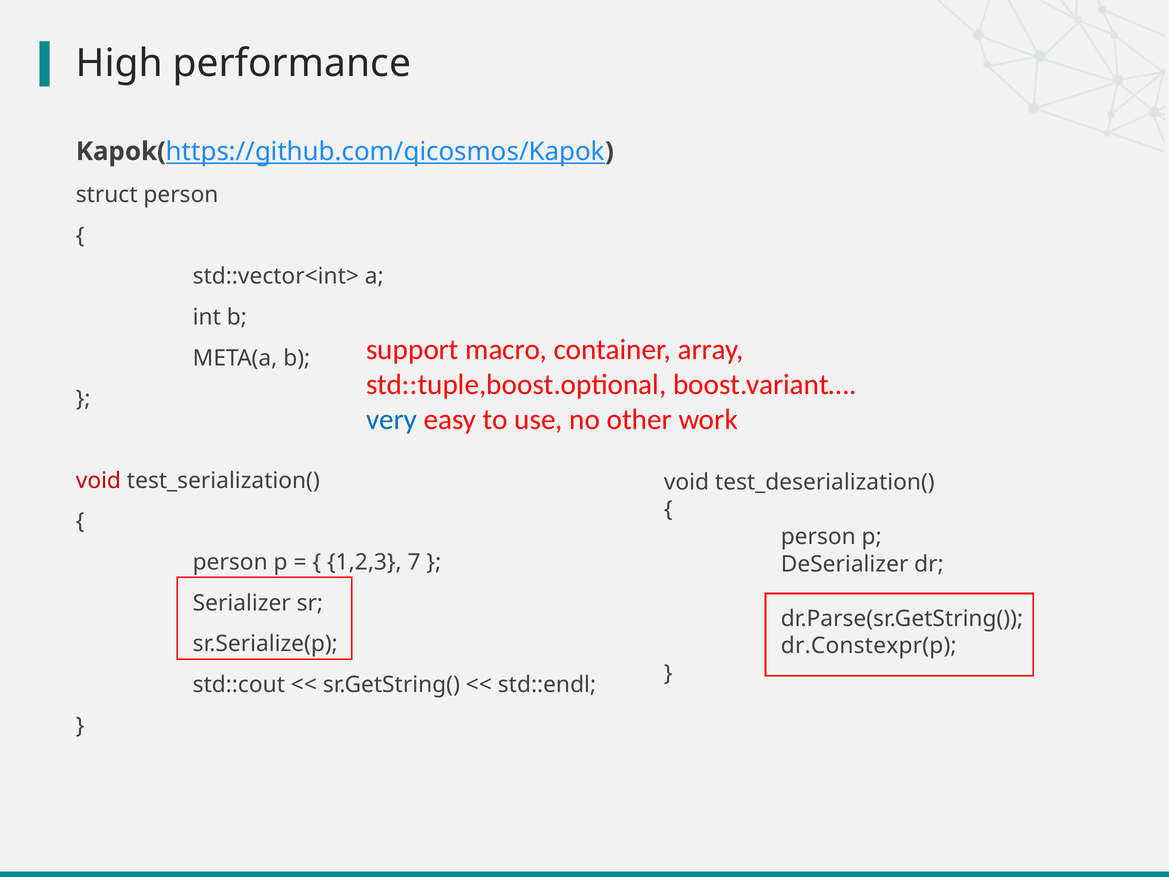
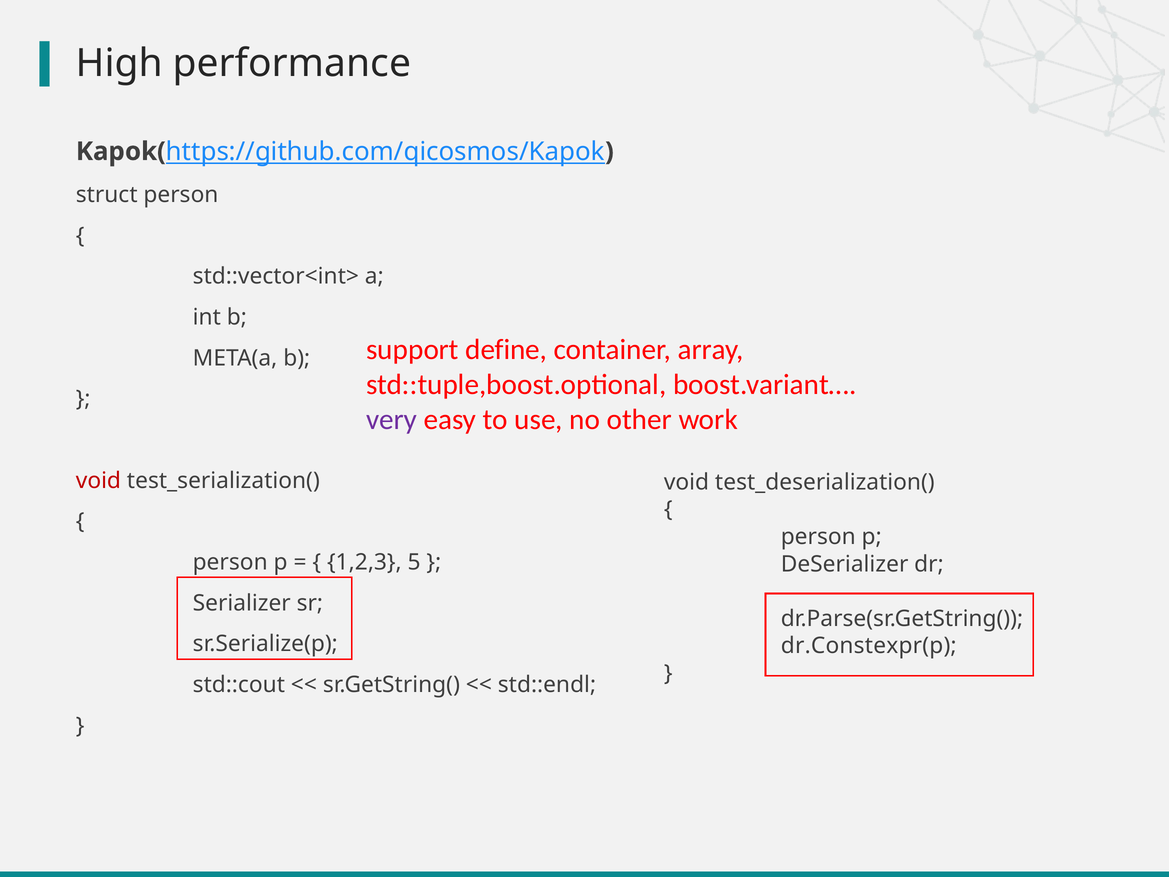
macro: macro -> define (506, 349)
very colour: blue -> purple (392, 419)
7: 7 -> 5 (414, 562)
